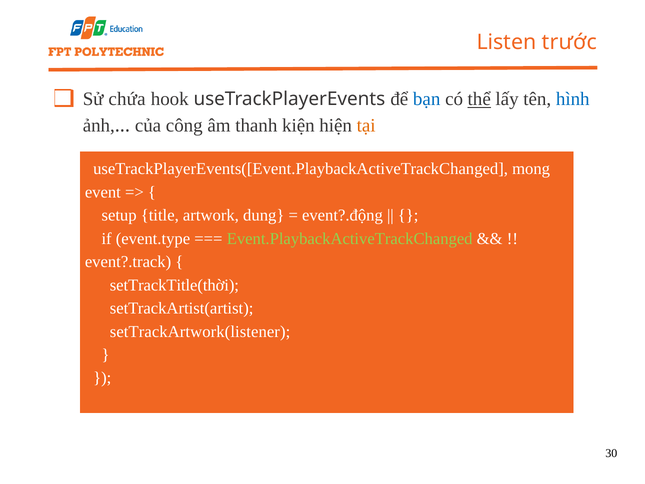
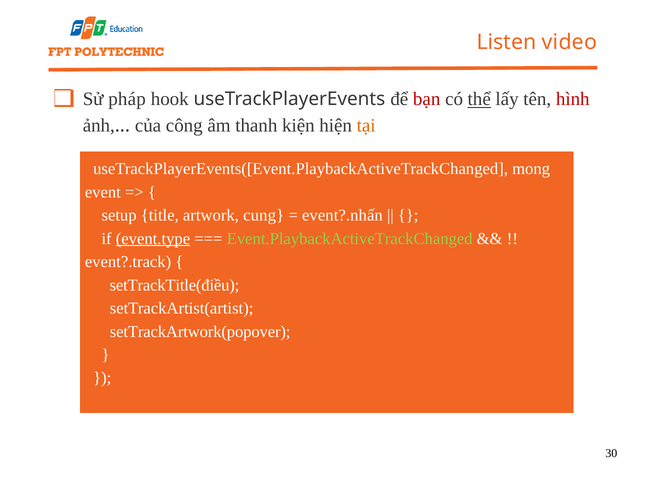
trước: trước -> video (570, 42)
chứa: chứa -> pháp (127, 99)
bạn colour: blue -> red (427, 99)
hình colour: blue -> red (573, 99)
dung: dung -> cung (264, 216)
event?.động: event?.động -> event?.nhấn (342, 216)
event.type underline: none -> present (153, 239)
setTrackTitle(thời: setTrackTitle(thời -> setTrackTitle(điều (174, 285)
setTrackArtwork(listener: setTrackArtwork(listener -> setTrackArtwork(popover (200, 332)
